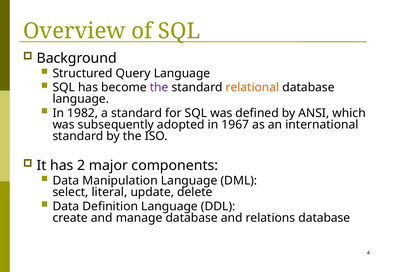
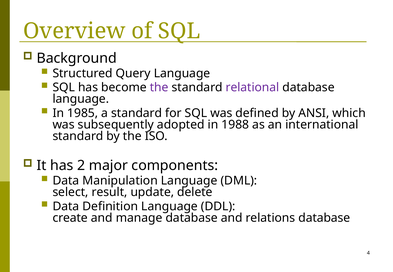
relational colour: orange -> purple (252, 87)
1982: 1982 -> 1985 (83, 113)
1967: 1967 -> 1988 (235, 125)
literal: literal -> result (109, 192)
